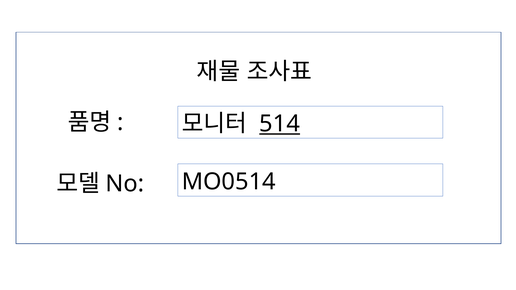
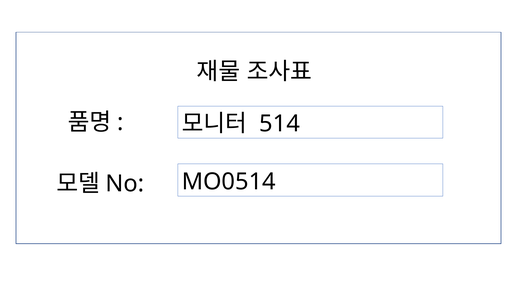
514 underline: present -> none (280, 124)
